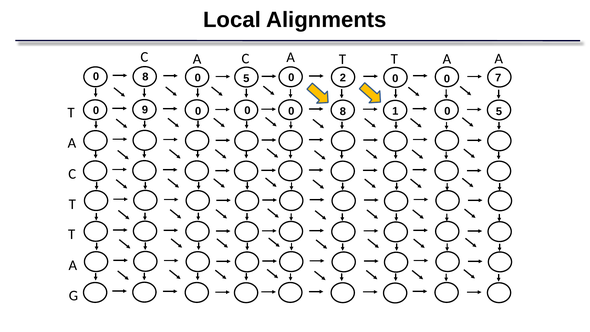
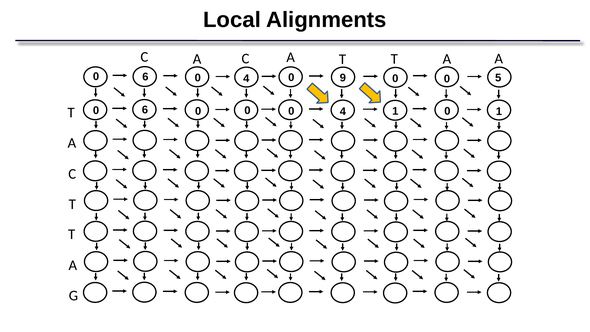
8: 8 -> 6 (145, 77)
5: 5 -> 4 (246, 78)
2: 2 -> 9 (343, 78)
7: 7 -> 5 (498, 78)
9: 9 -> 6 (145, 110)
0 0 8: 8 -> 4 (343, 111)
1 0 5: 5 -> 1 (499, 111)
